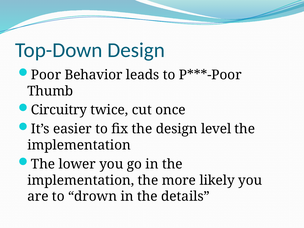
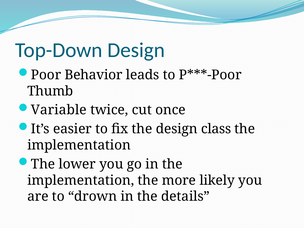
Circuitry: Circuitry -> Variable (59, 110)
level: level -> class (216, 129)
